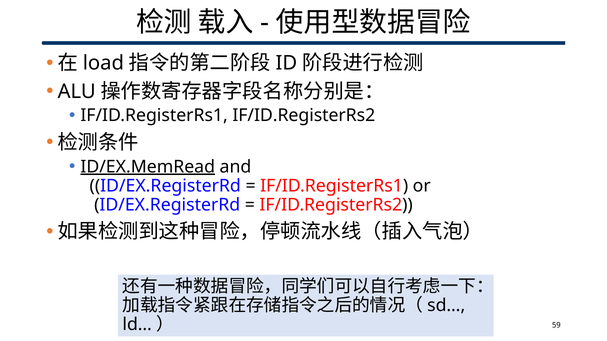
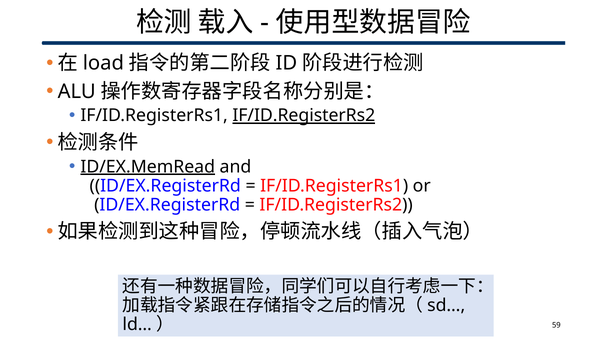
IF/ID.RegisterRs2 underline: none -> present (304, 116)
